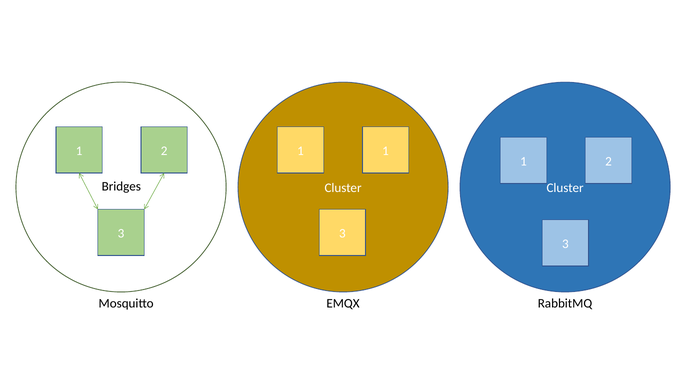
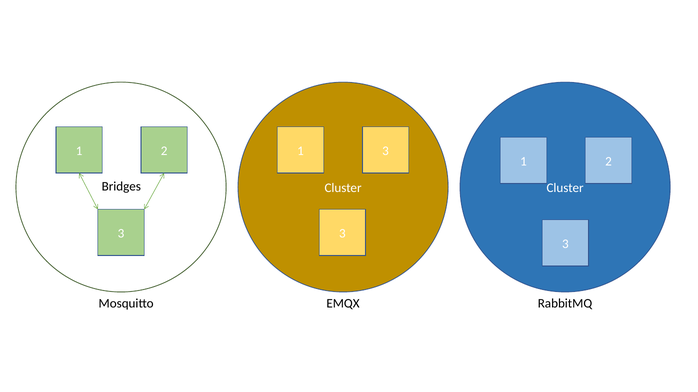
1 1: 1 -> 3 (386, 151)
